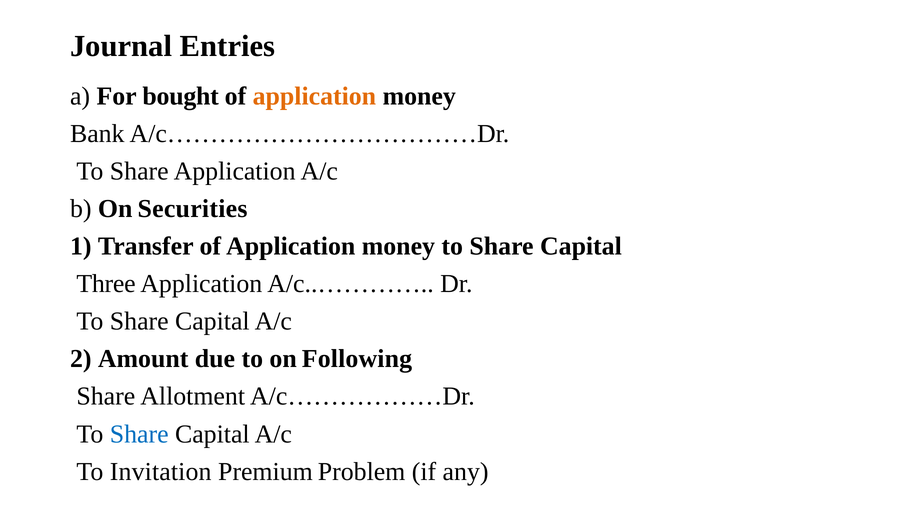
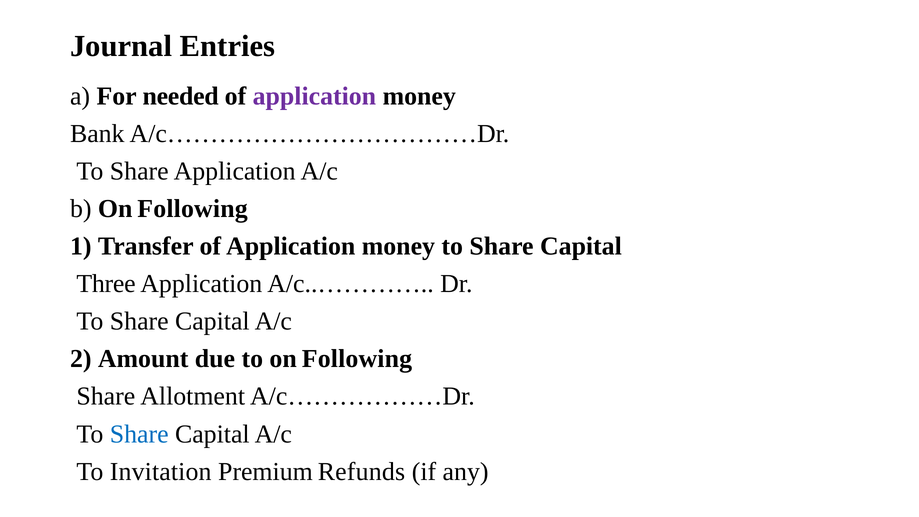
bought: bought -> needed (181, 96)
application colour: orange -> purple (314, 96)
b On Securities: Securities -> Following (193, 209)
Problem: Problem -> Refunds (361, 471)
